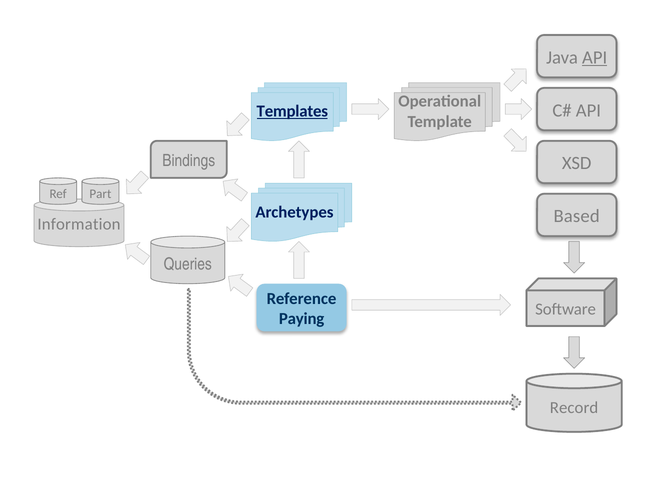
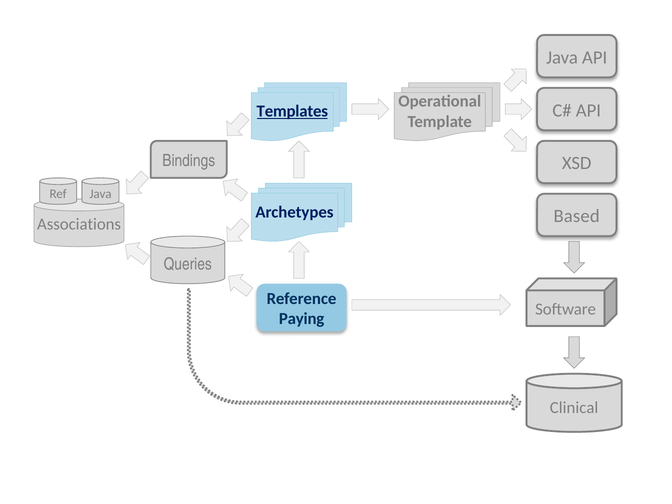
API underline: present -> none (595, 57)
Ref Part: Part -> Java (100, 194)
Information: Information -> Associations (79, 224)
Record: Record -> Clinical (574, 408)
